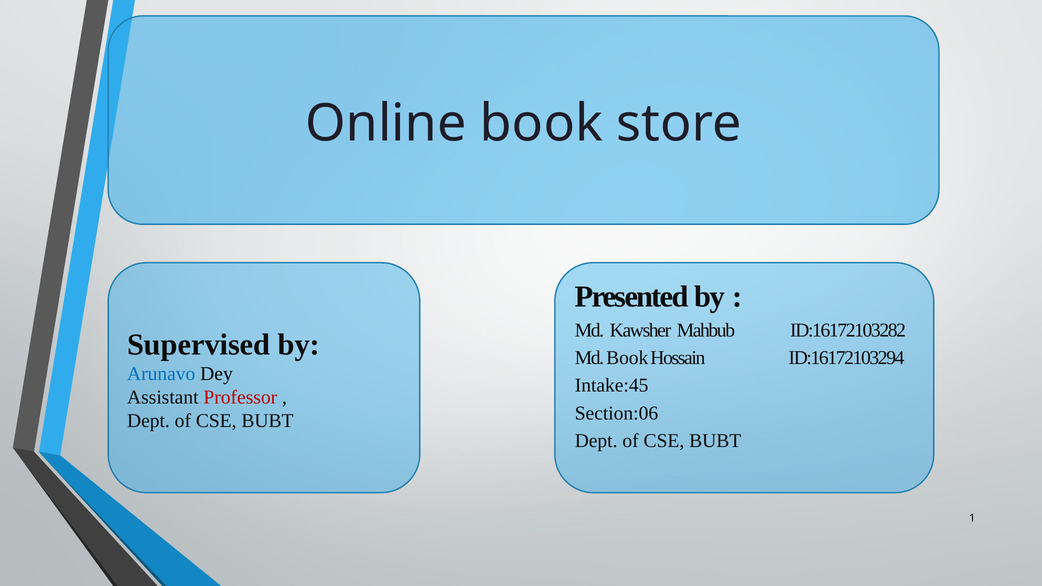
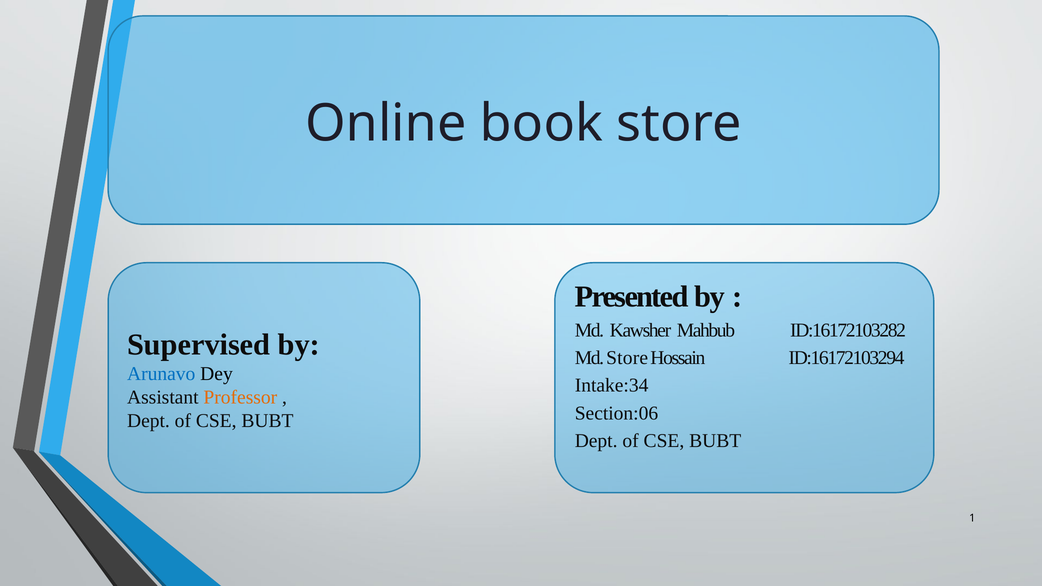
Md Book: Book -> Store (627, 358)
Intake:45: Intake:45 -> Intake:34 (612, 386)
Professor colour: red -> orange (240, 397)
